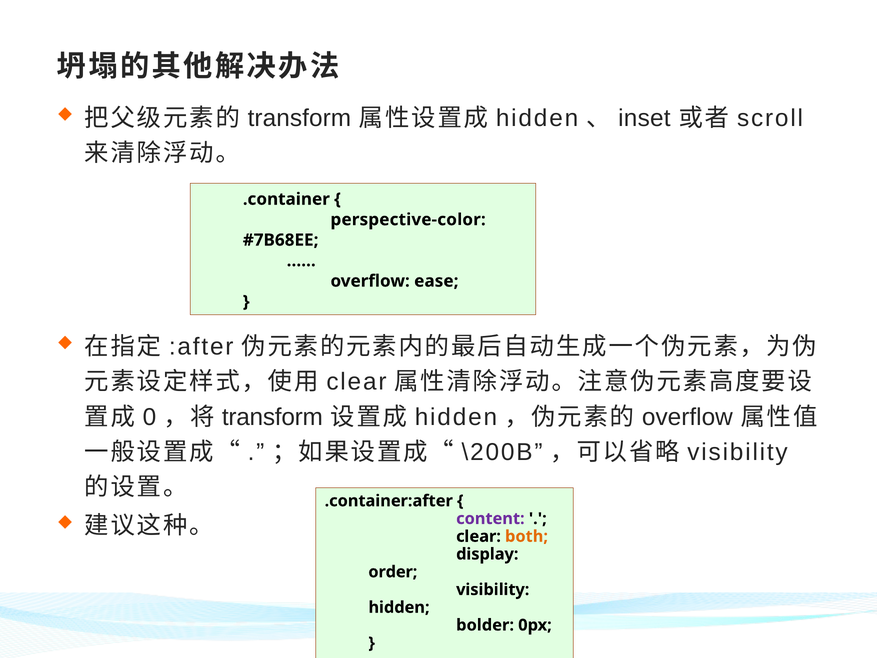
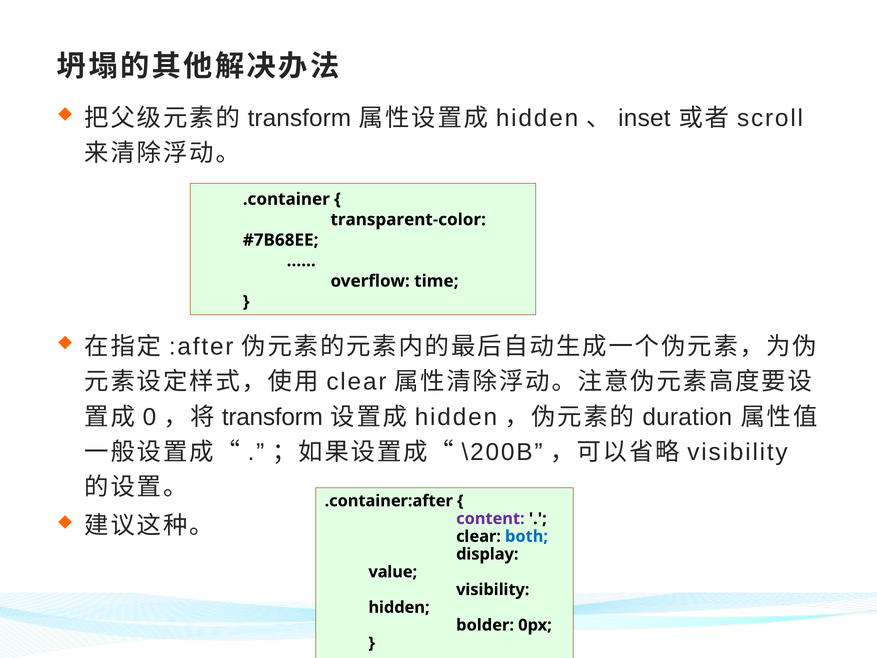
perspective-color: perspective-color -> transparent-color (408, 220)
ease: ease -> time (436, 281)
overflow: overflow -> duration (687, 417)
both colour: orange -> blue (527, 536)
order: order -> value (393, 572)
